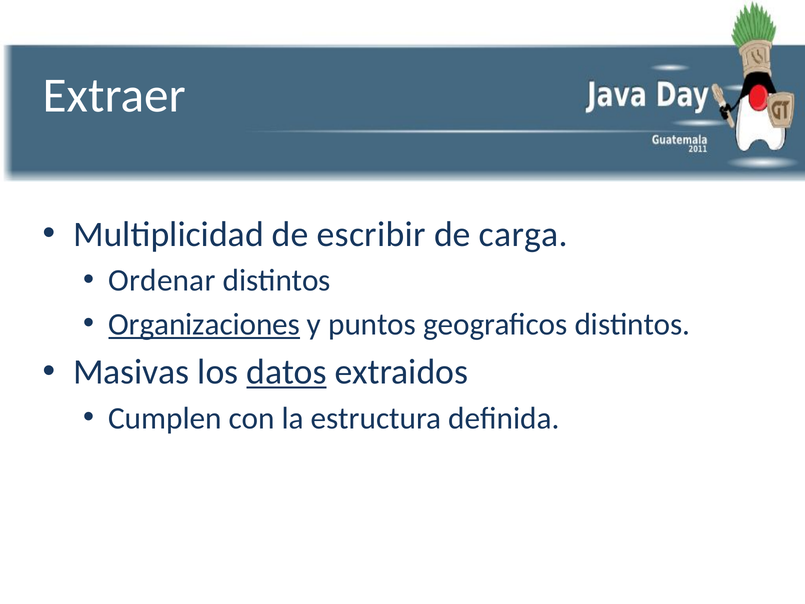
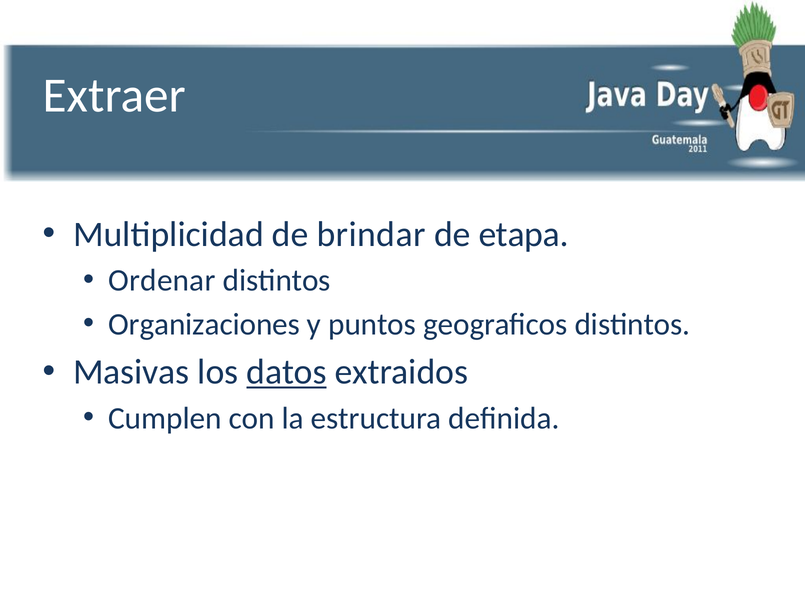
escribir: escribir -> brindar (371, 234)
carga: carga -> etapa (524, 234)
Organizaciones underline: present -> none (204, 324)
